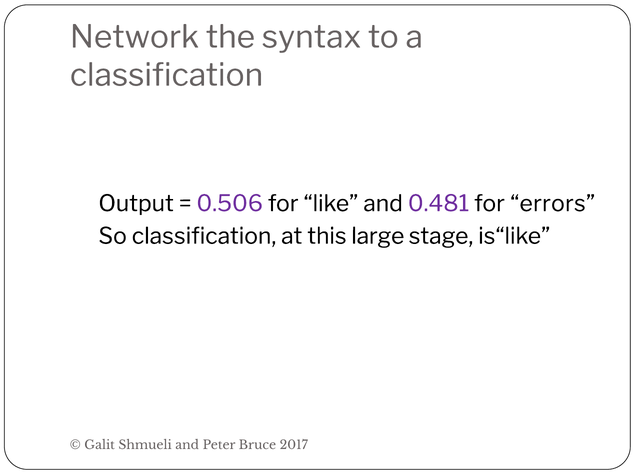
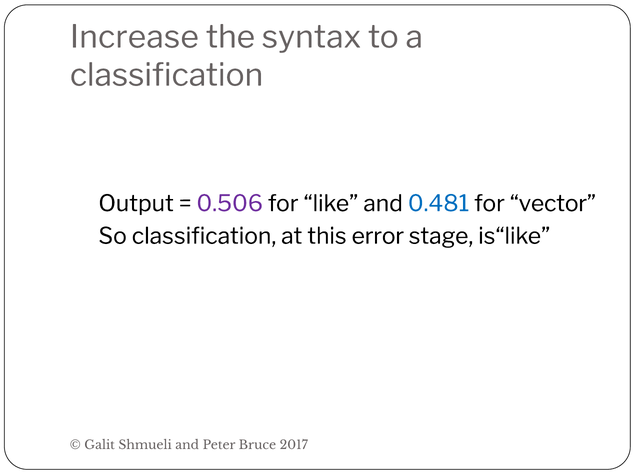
Network: Network -> Increase (134, 37)
0.481 colour: purple -> blue (439, 204)
errors: errors -> vector (553, 204)
large: large -> error (378, 236)
